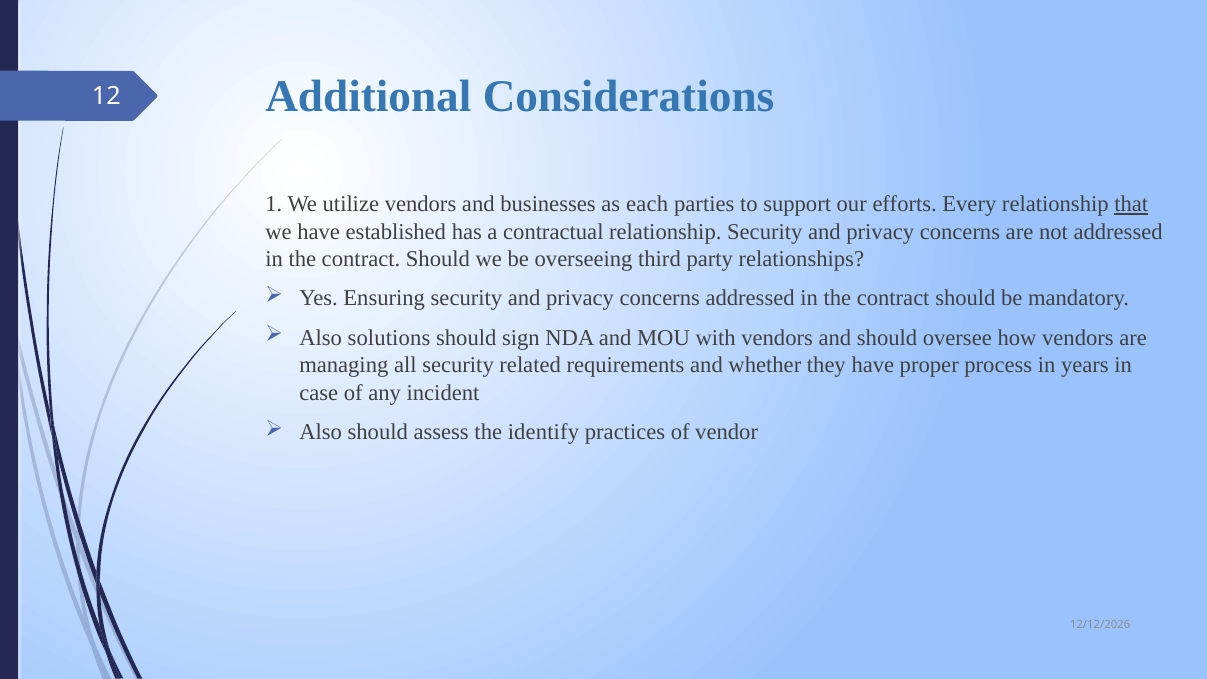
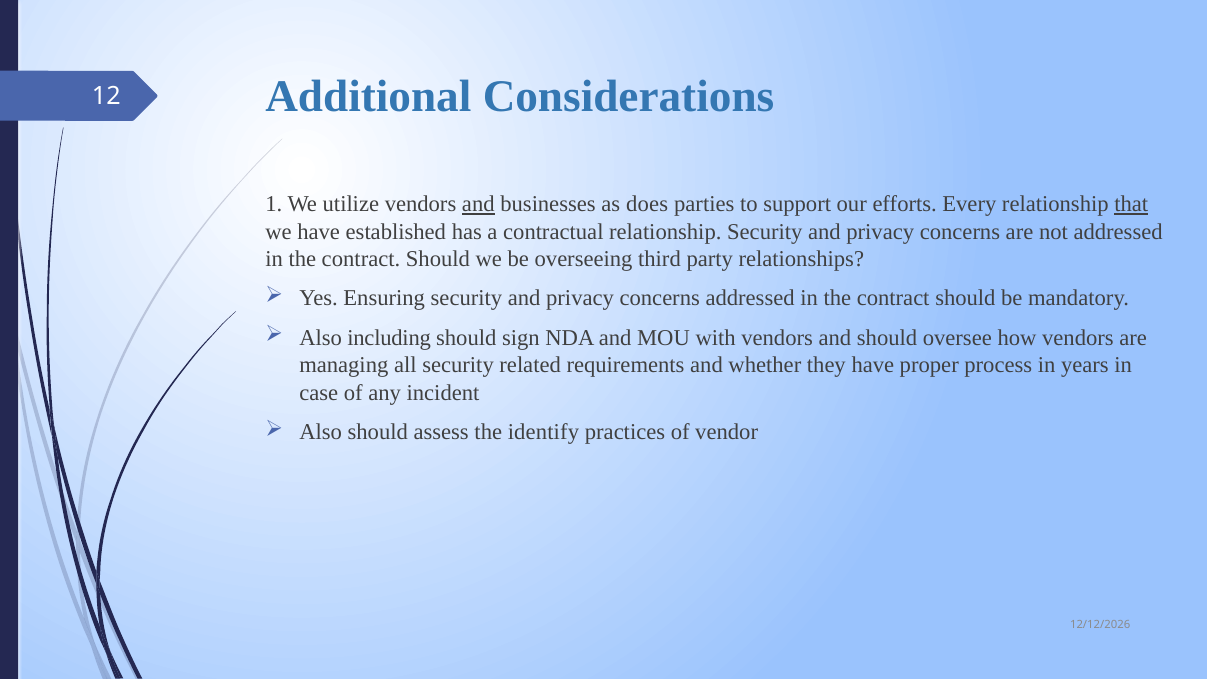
and underline: none -> present (478, 204)
each: each -> does (647, 204)
solutions: solutions -> including (389, 338)
